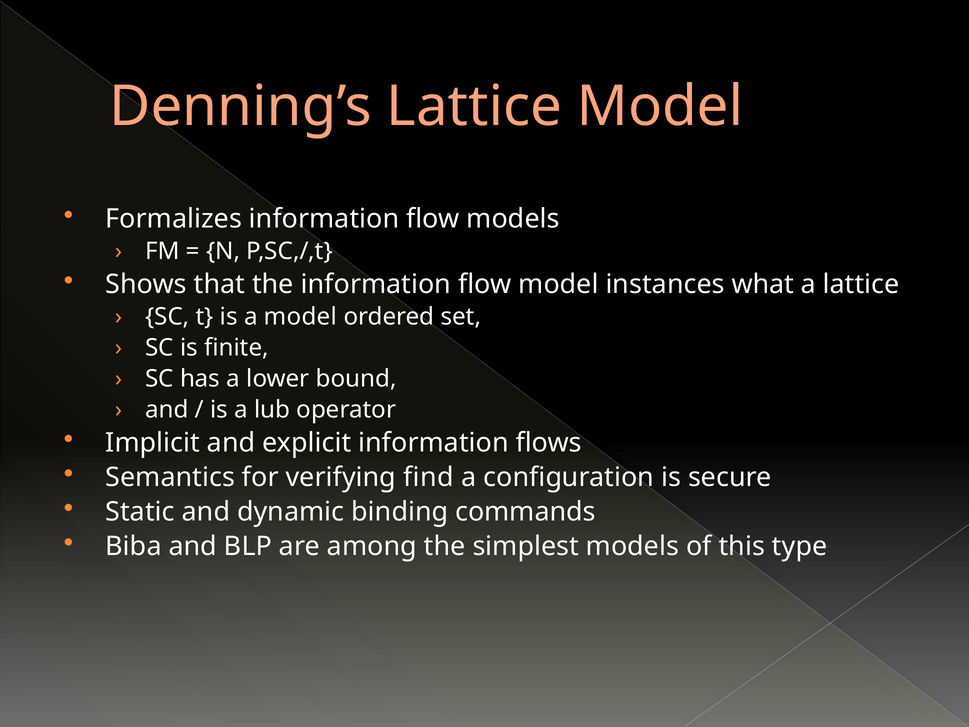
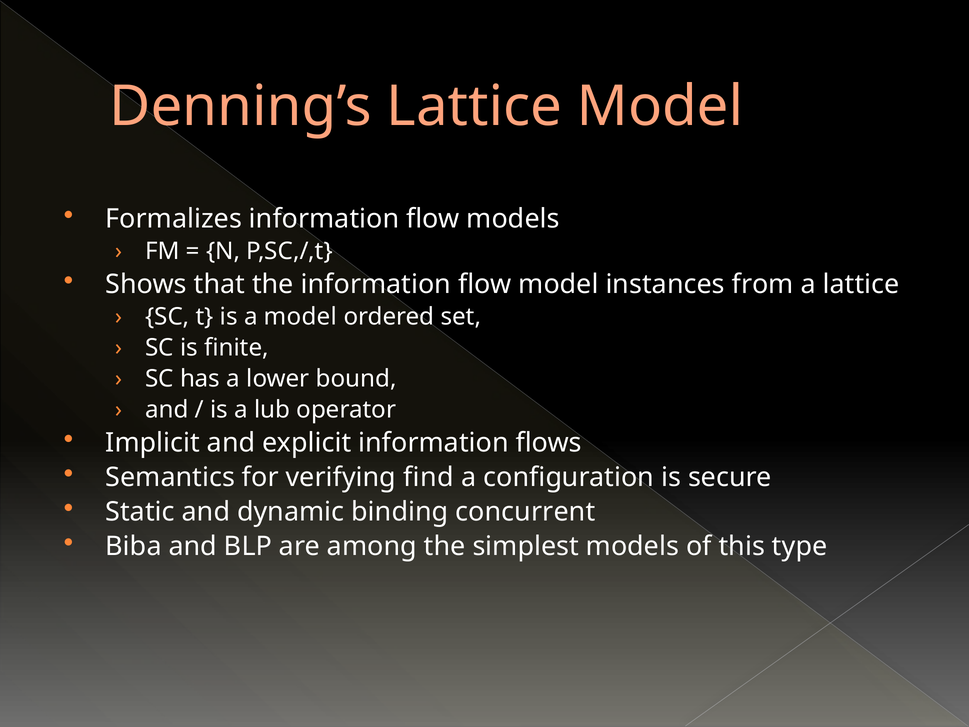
what: what -> from (763, 284)
commands: commands -> concurrent (525, 512)
